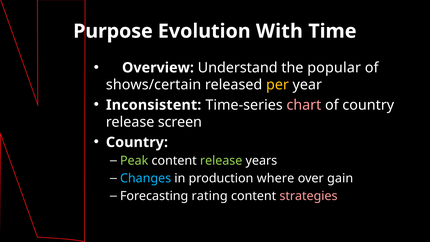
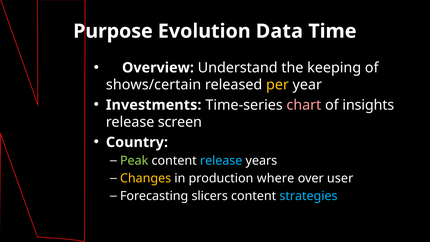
With: With -> Data (279, 31)
popular: popular -> keeping (334, 68)
Inconsistent: Inconsistent -> Investments (154, 105)
of country: country -> insights (368, 105)
release colour: light green -> light blue (221, 161)
Changes colour: light blue -> yellow (146, 178)
gain: gain -> user (340, 178)
rating: rating -> slicers (210, 196)
strategies colour: pink -> light blue (308, 196)
